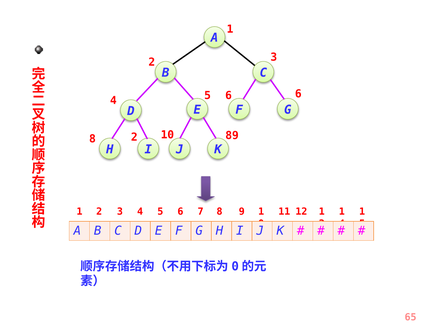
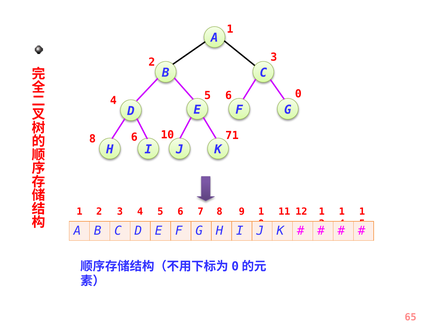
6 6: 6 -> 0 (298, 94)
8 2: 2 -> 6 (134, 137)
89: 89 -> 71 (232, 136)
